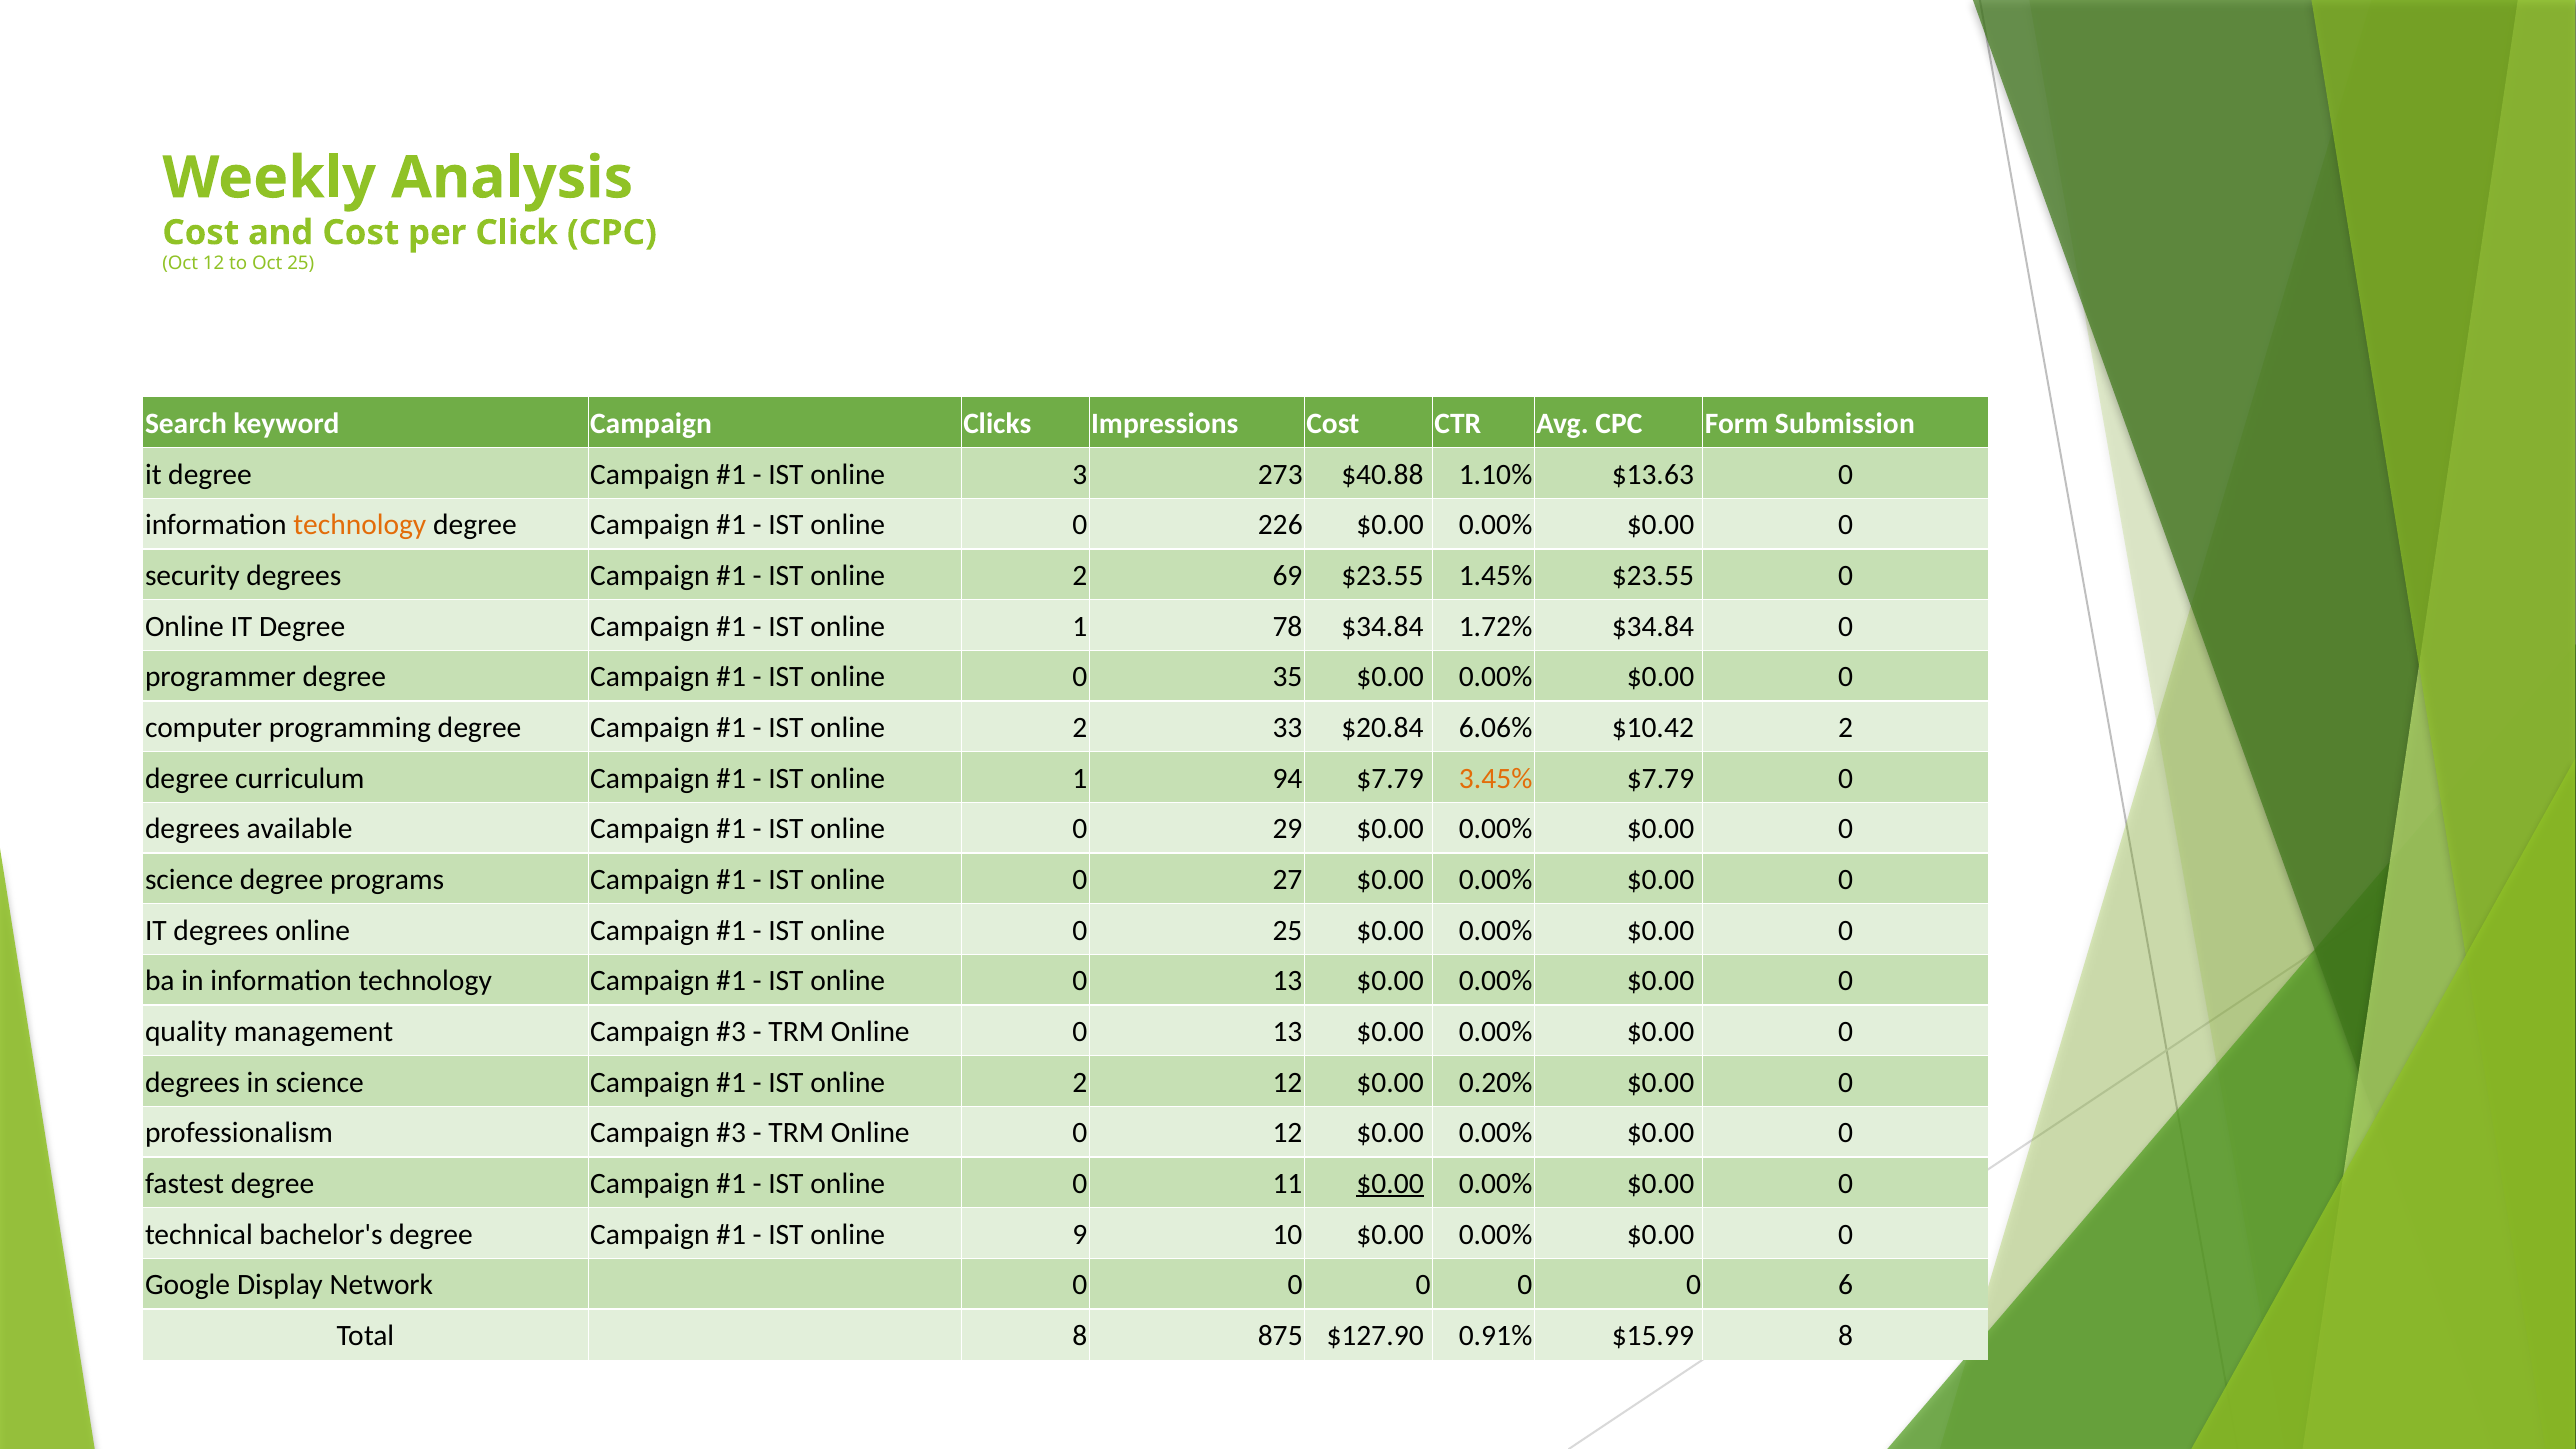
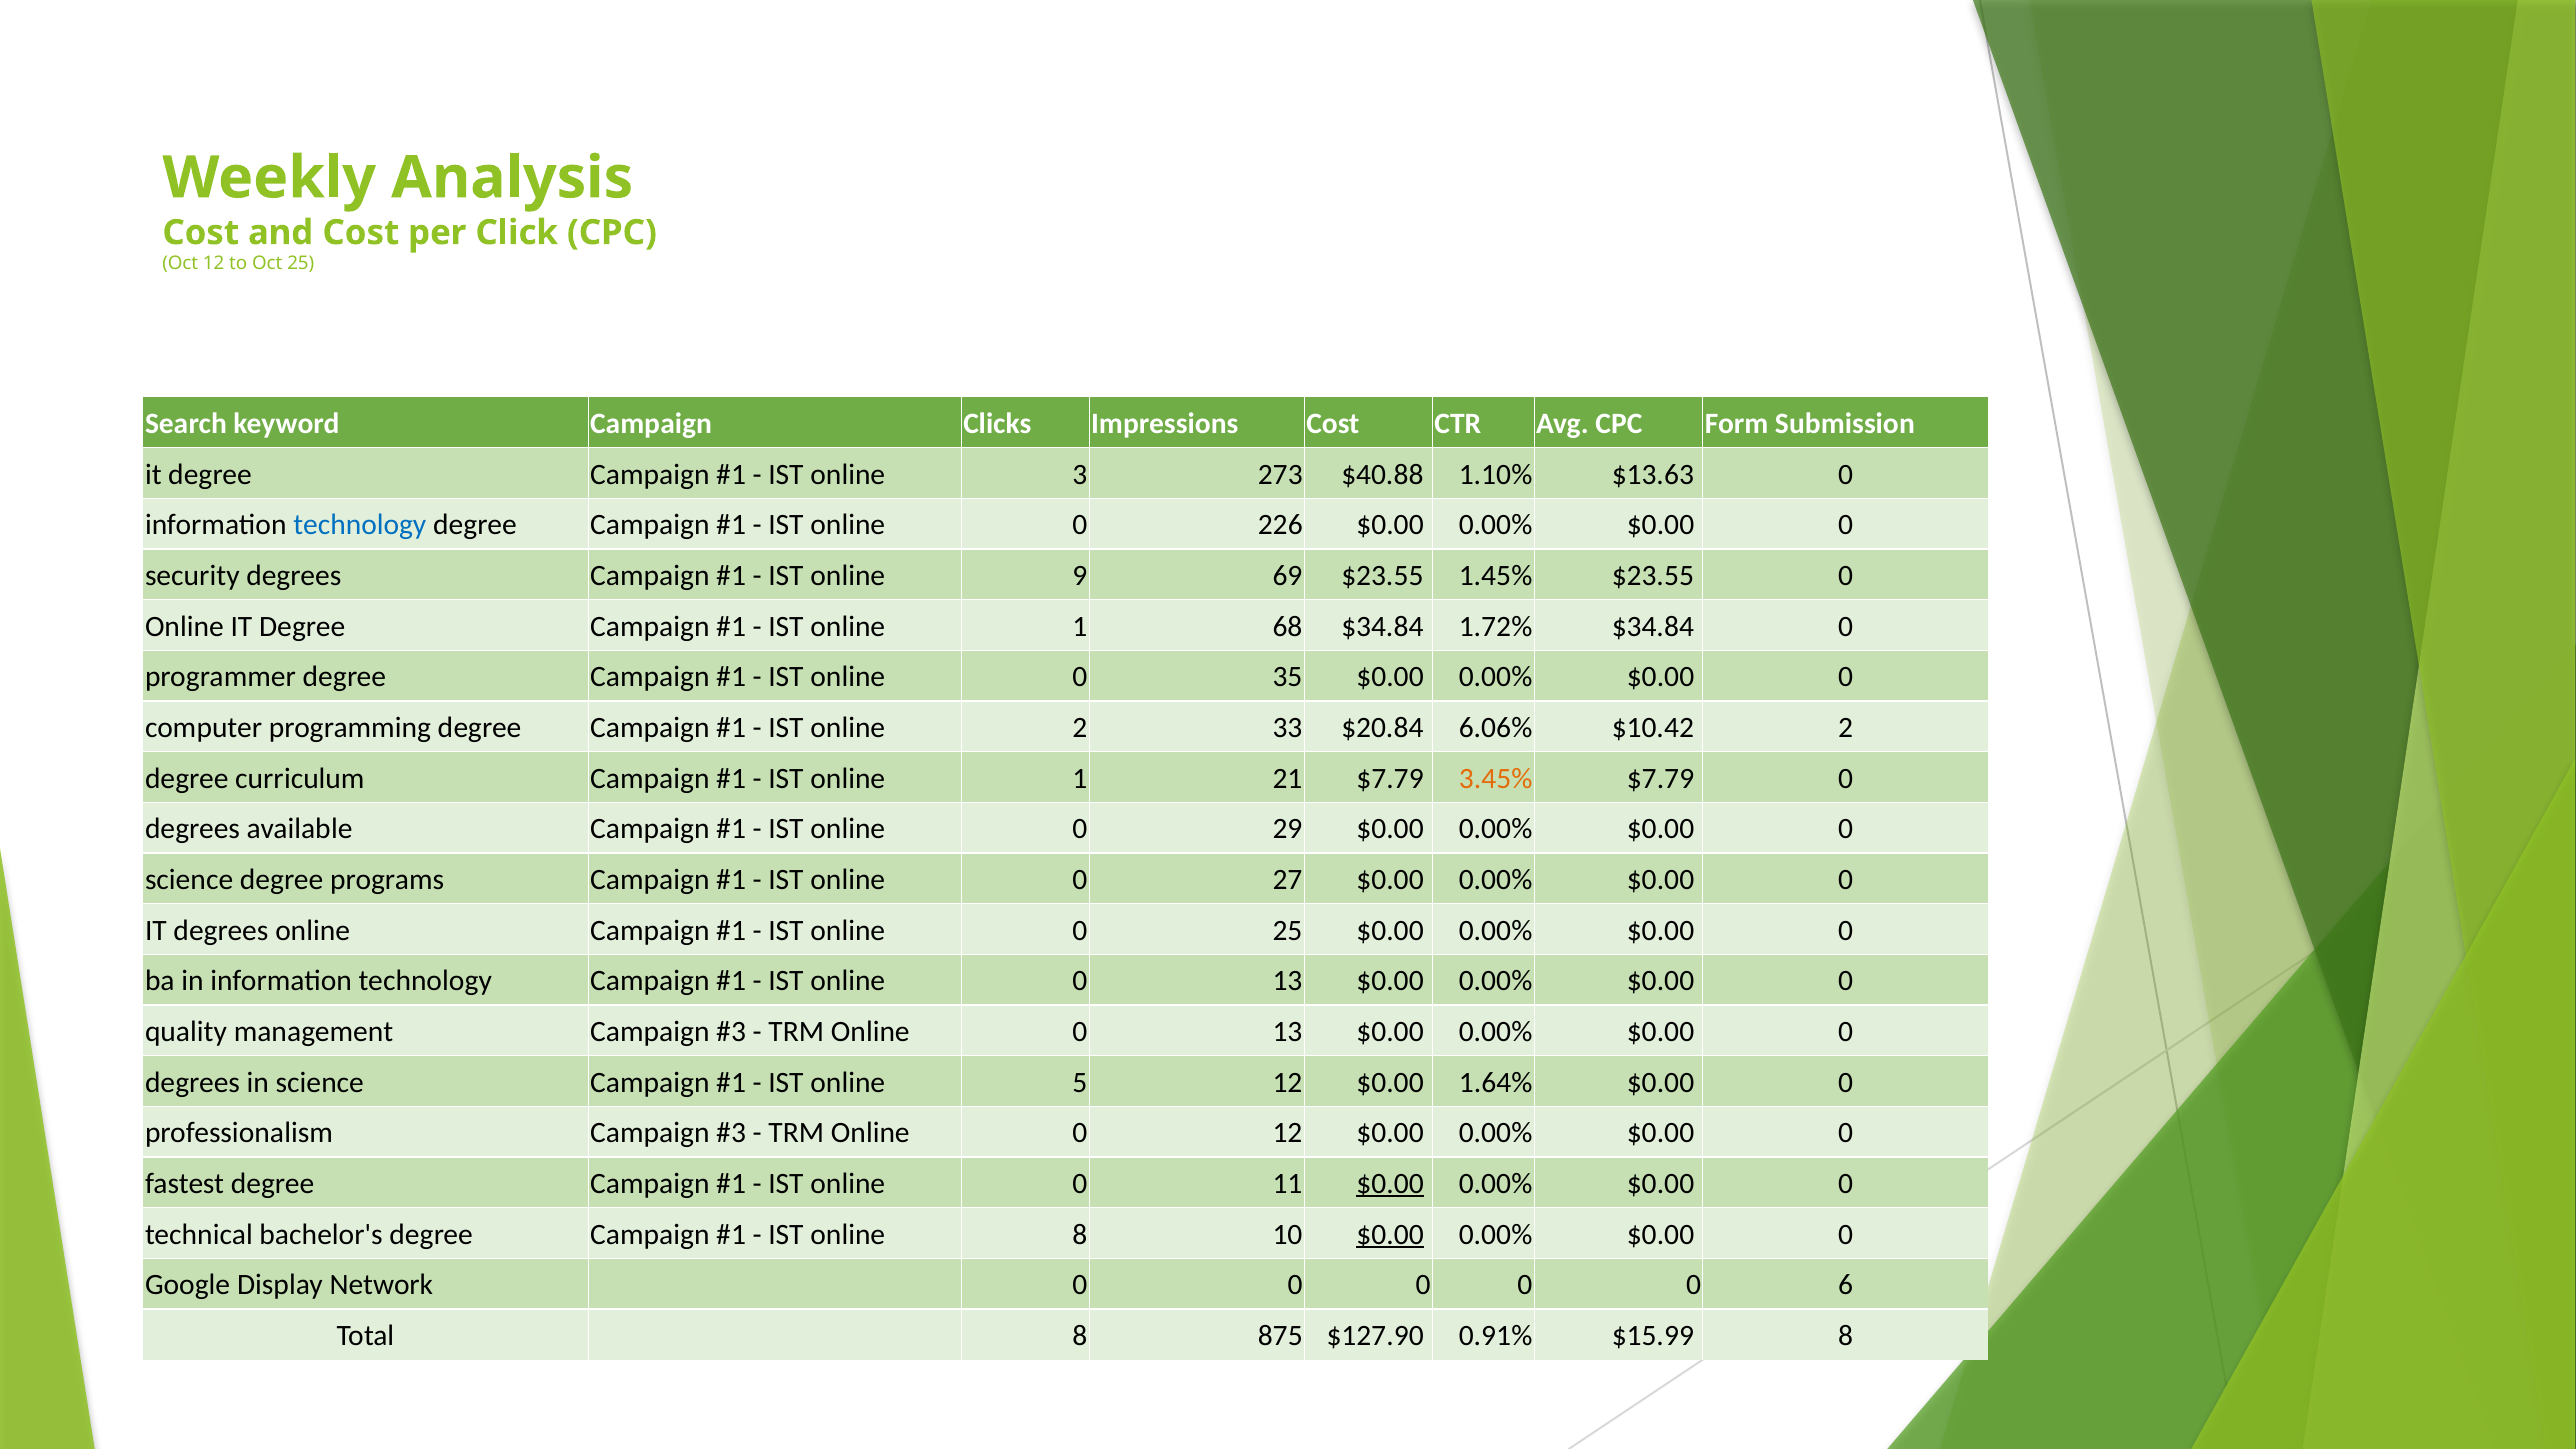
technology colour: orange -> blue (360, 525)
2: 2 -> 9 (1080, 576)
78: 78 -> 68 (1288, 626)
94: 94 -> 21 (1288, 778)
2: 2 -> 5 (1080, 1082)
0.20%: 0.20% -> 1.64% (1496, 1082)
online 9: 9 -> 8 (1080, 1234)
$0.00 underline: none -> present (1390, 1234)
